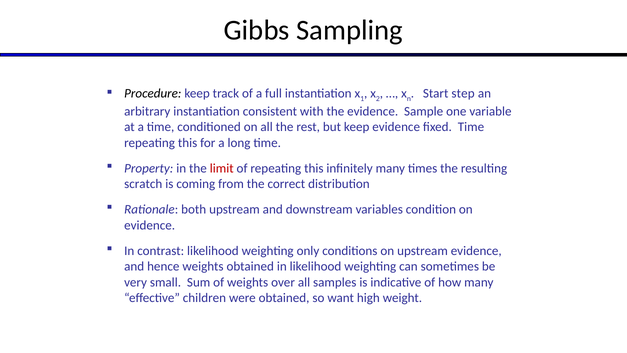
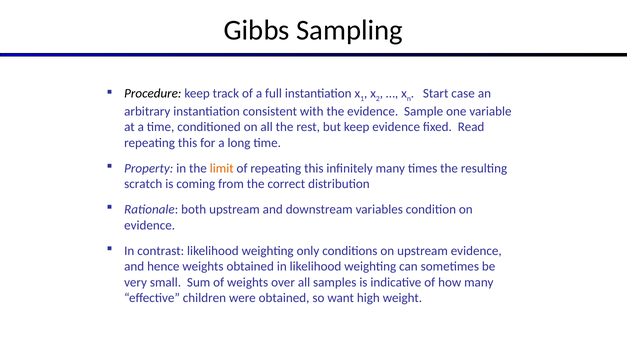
step: step -> case (463, 93)
fixed Time: Time -> Read (471, 127)
limit colour: red -> orange (222, 168)
